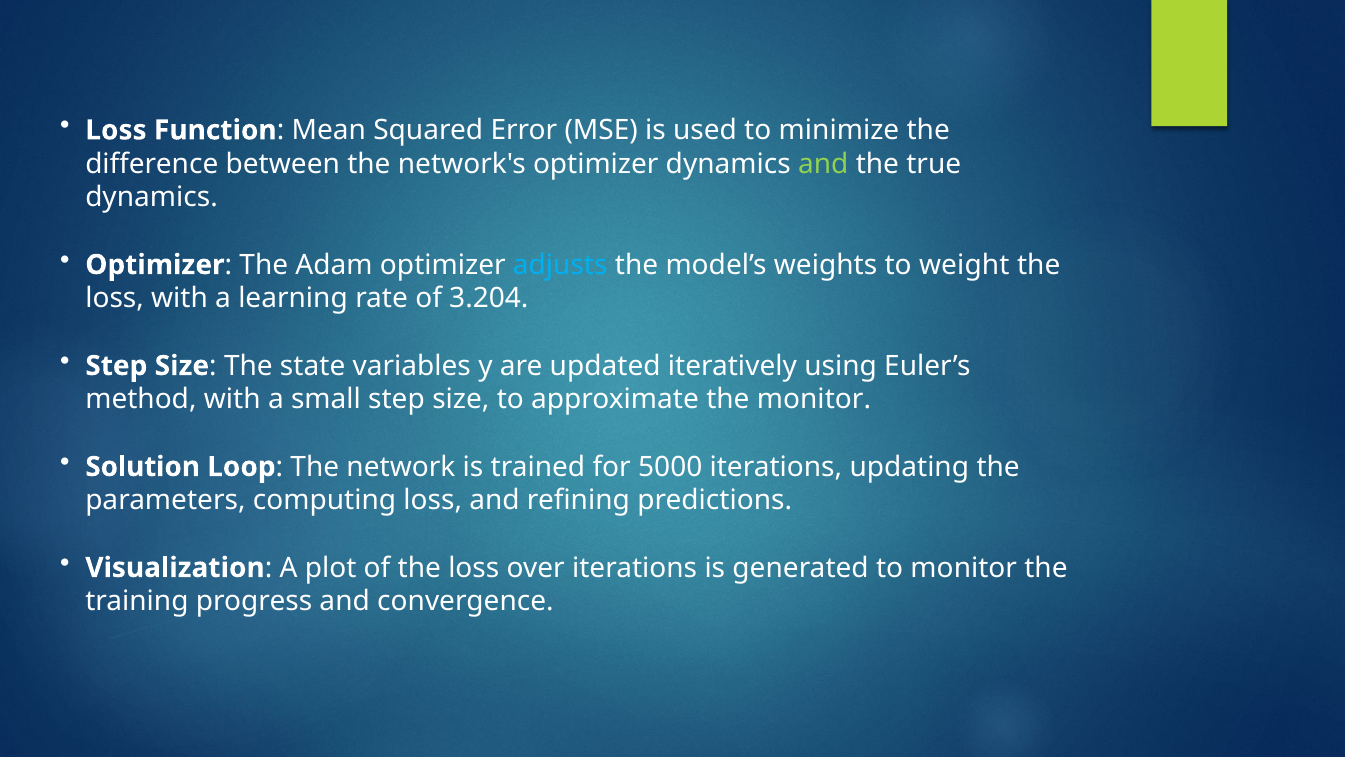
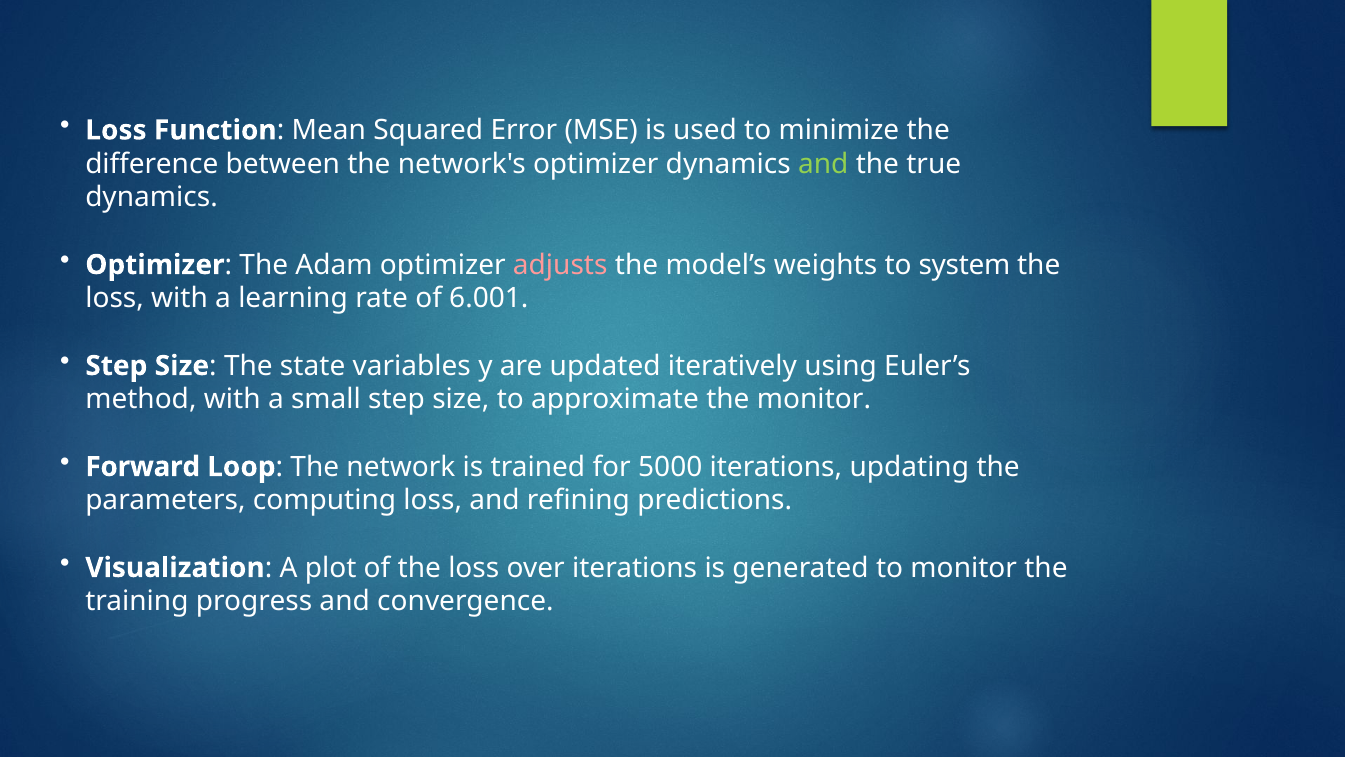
adjusts colour: light blue -> pink (560, 265)
weight: weight -> system (964, 265)
3.204: 3.204 -> 6.001 (489, 298)
Solution: Solution -> Forward (143, 467)
